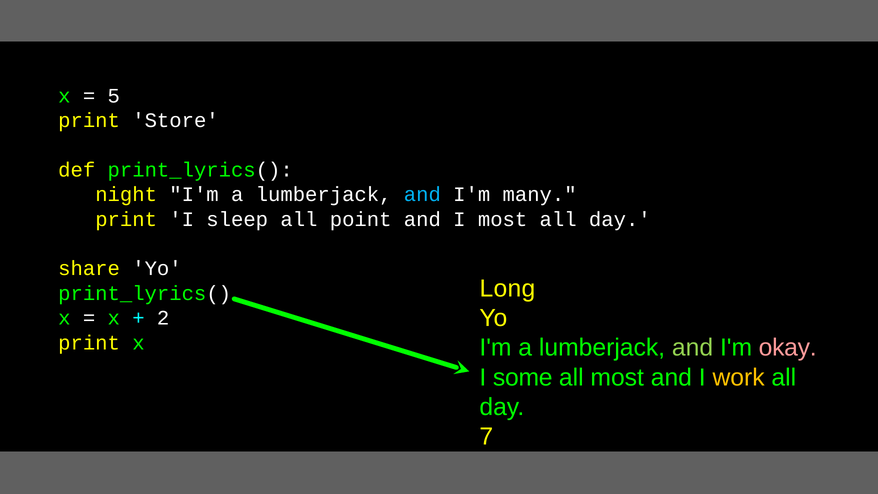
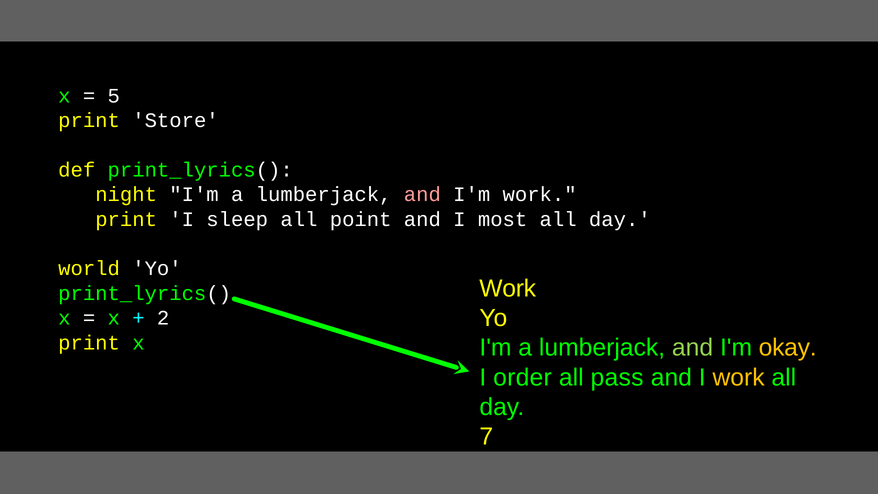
and colour: light blue -> pink (422, 194)
I'm many: many -> work (540, 194)
share: share -> world (89, 269)
Long: Long -> Work (508, 288)
okay colour: pink -> yellow (788, 348)
some: some -> order (523, 377)
all most: most -> pass (617, 377)
